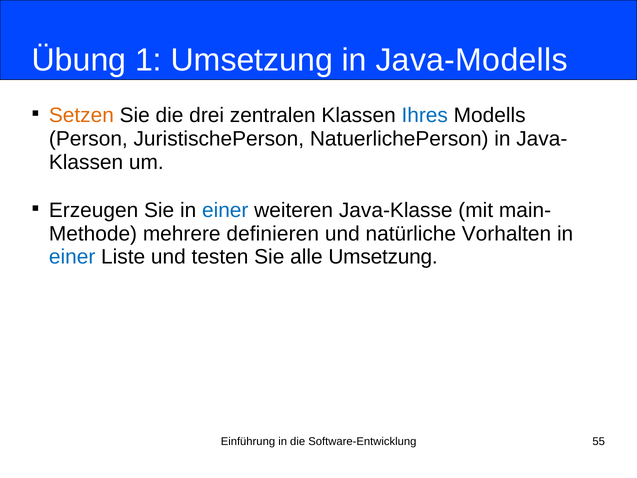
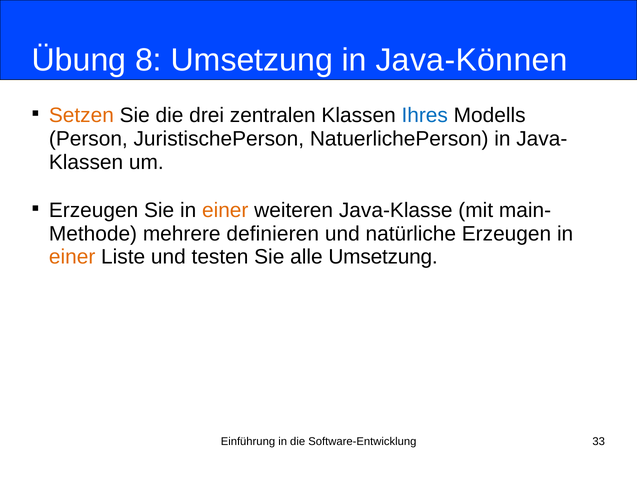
1: 1 -> 8 (148, 60)
Java-Modells: Java-Modells -> Java-Können (472, 60)
einer colour: blue -> orange (225, 210)
natürliche Vorhalten: Vorhalten -> Erzeugen (507, 234)
einer colour: blue -> orange (72, 257)
55: 55 -> 33 (599, 441)
